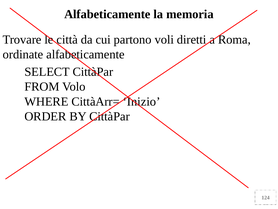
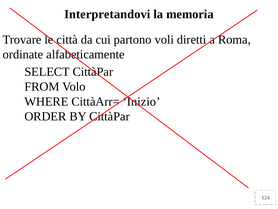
Alfabeticamente: Alfabeticamente -> Interpretandovi (107, 14)
